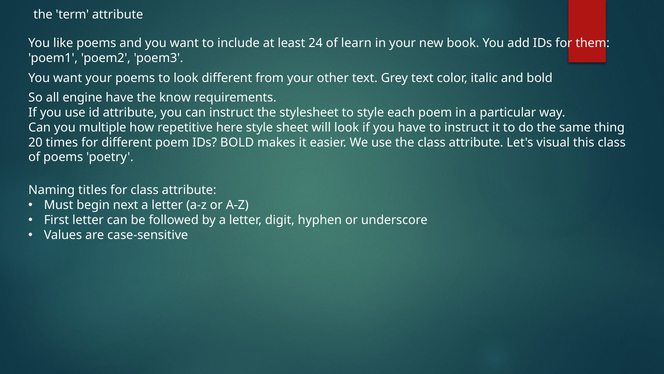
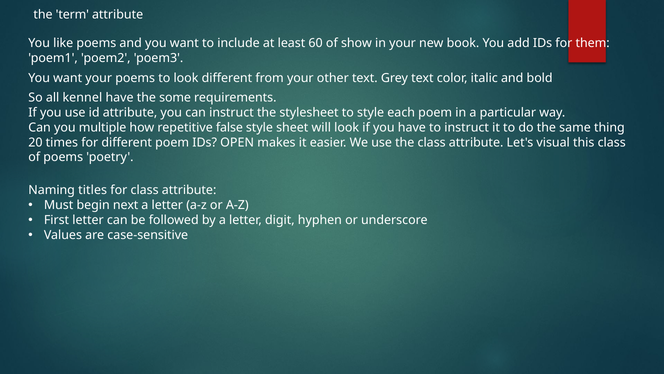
24: 24 -> 60 (316, 43)
learn: learn -> show (356, 43)
engine: engine -> kennel (82, 97)
know: know -> some (175, 97)
here: here -> false (229, 127)
IDs BOLD: BOLD -> OPEN (237, 142)
